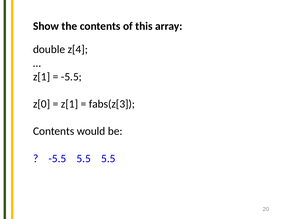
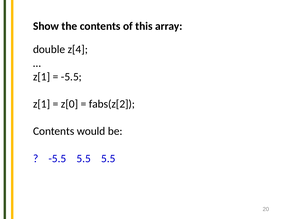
z[0: z[0 -> z[1 (42, 104)
z[1: z[1 -> z[0 (70, 104)
fabs(z[3: fabs(z[3 -> fabs(z[2 (112, 104)
